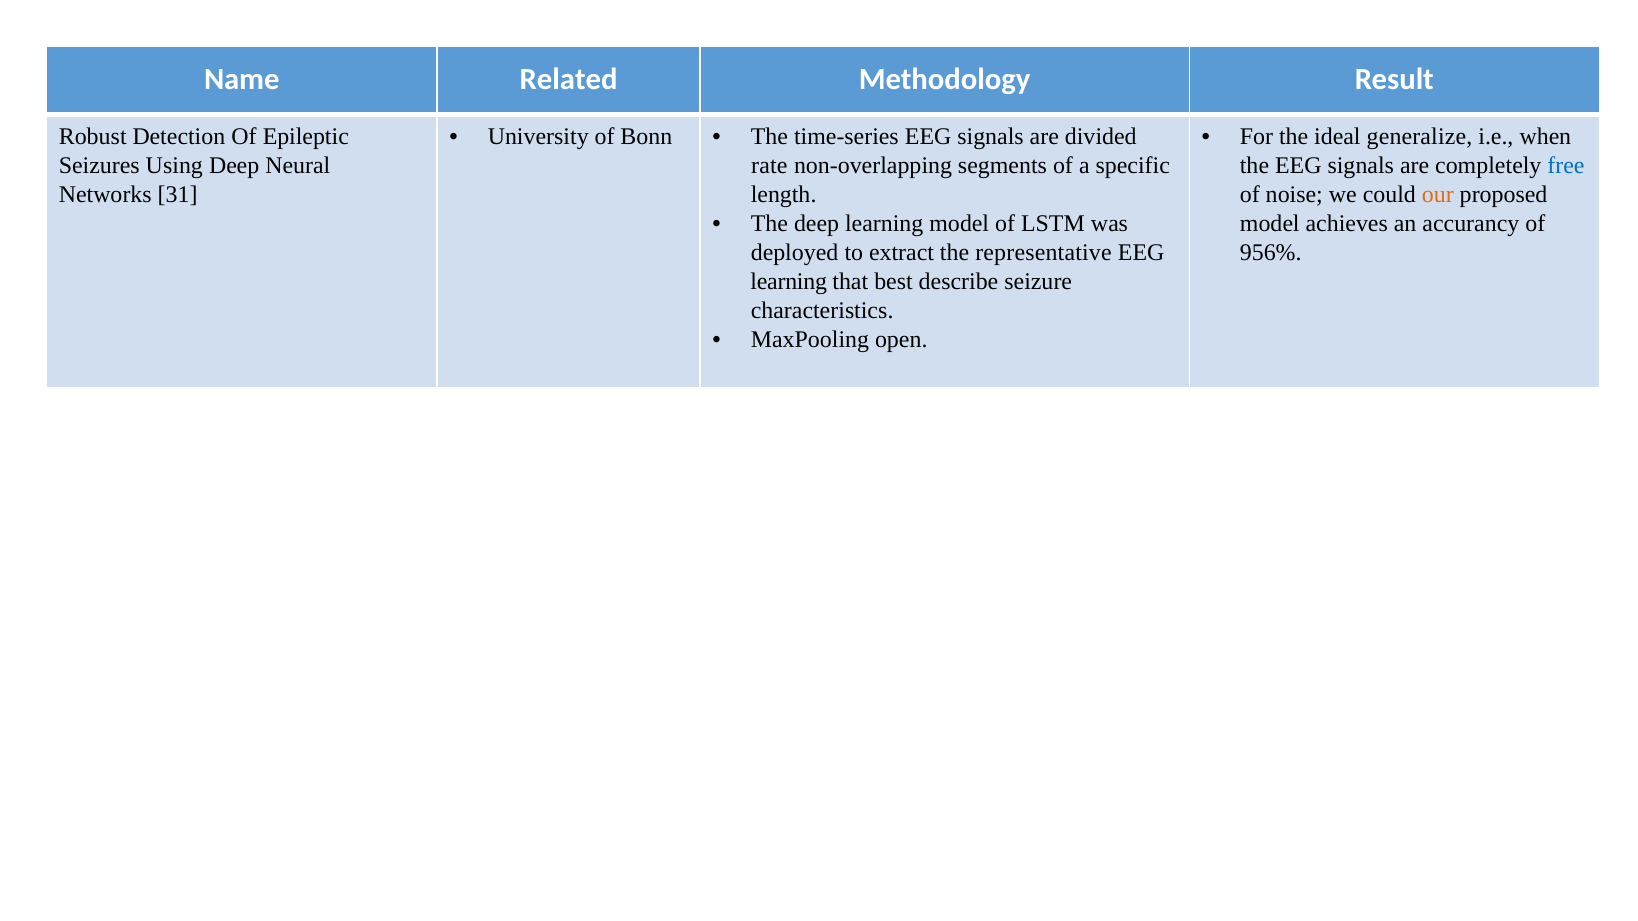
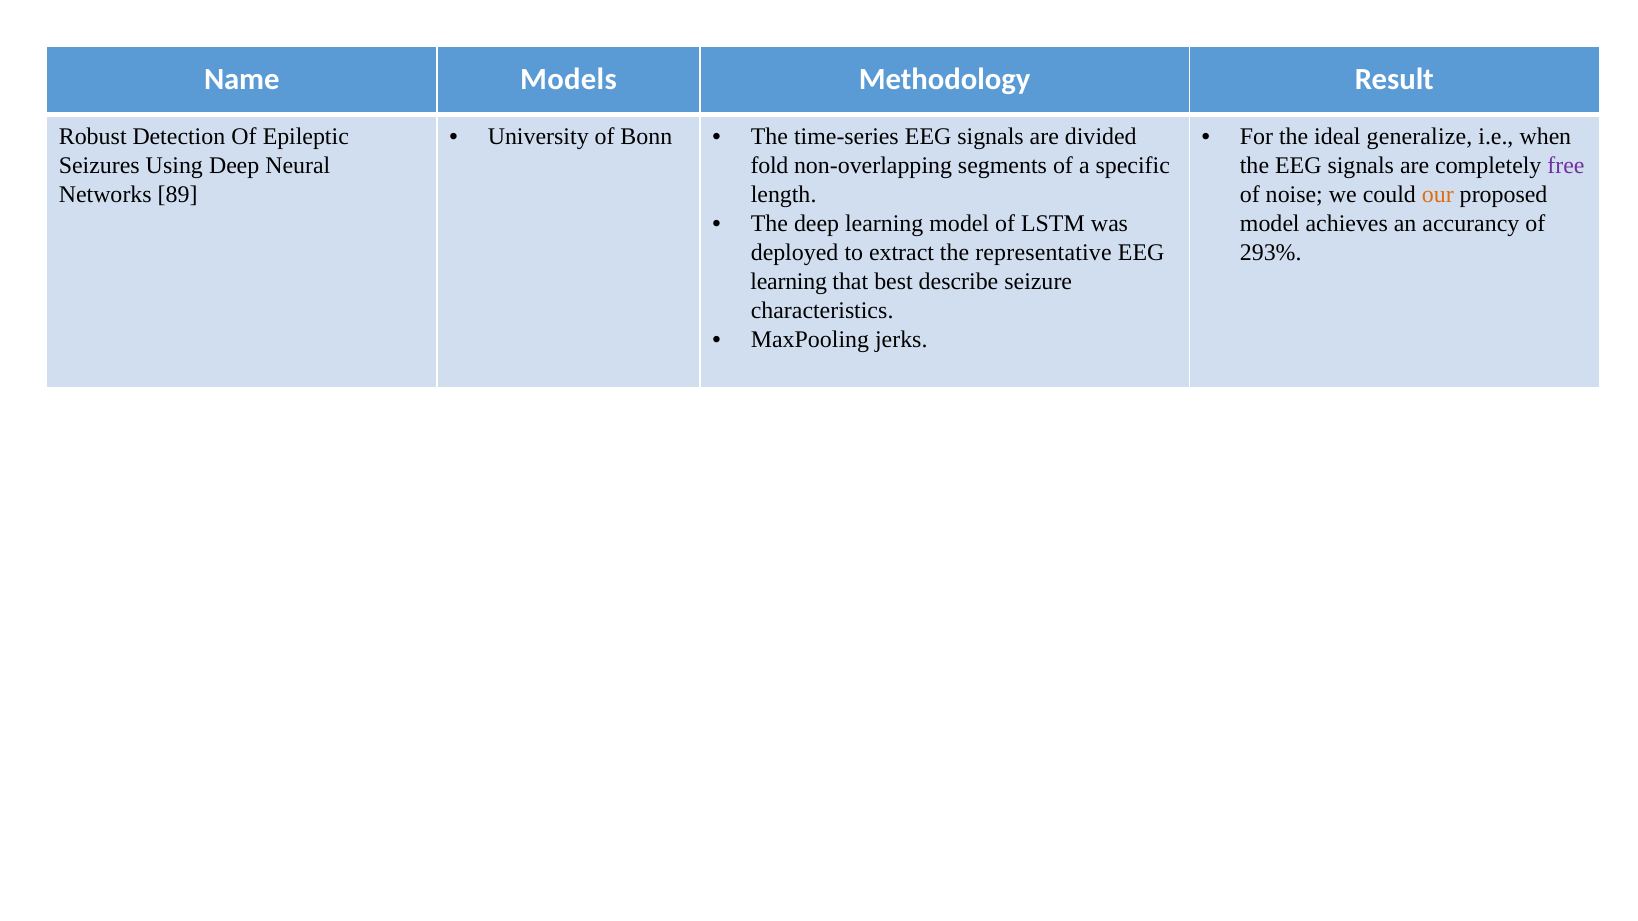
Related: Related -> Models (568, 79)
rate: rate -> fold (770, 166)
free colour: blue -> purple (1566, 166)
31: 31 -> 89 (178, 195)
956%: 956% -> 293% (1271, 253)
open: open -> jerks (901, 340)
